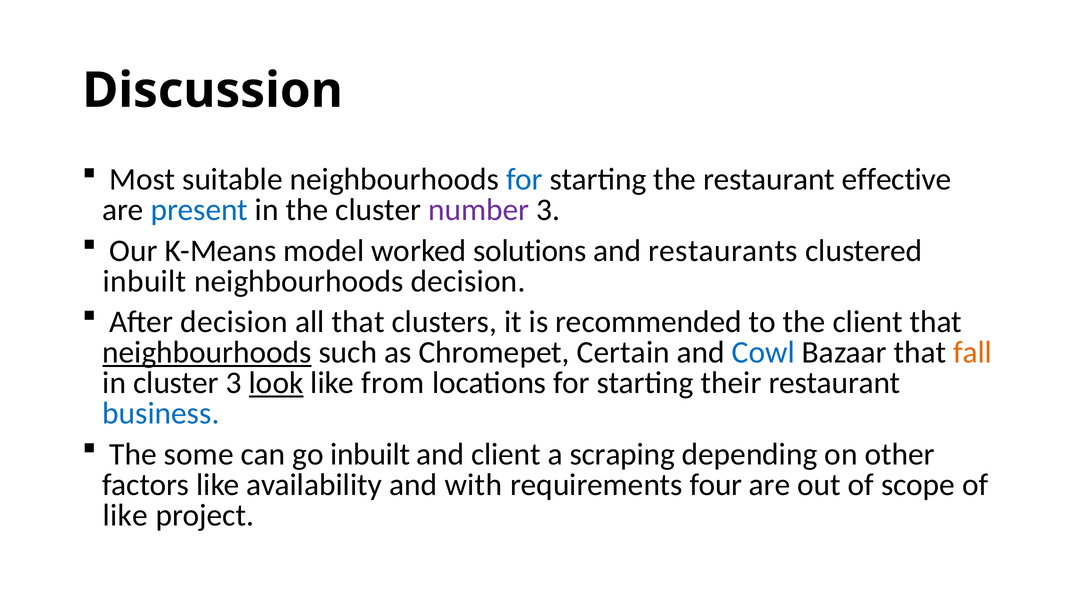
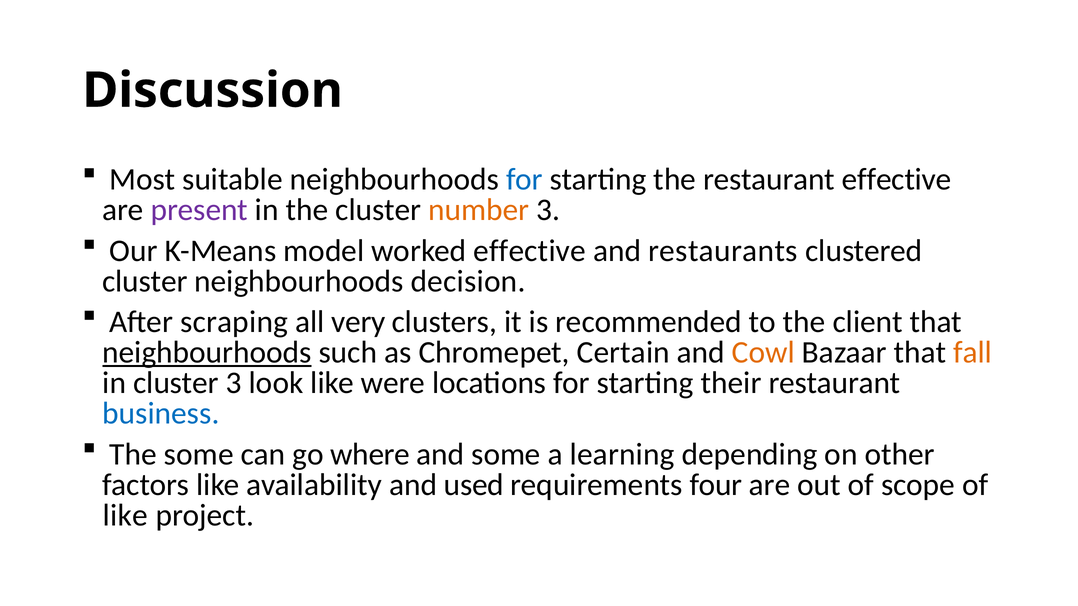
present colour: blue -> purple (199, 210)
number colour: purple -> orange (479, 210)
worked solutions: solutions -> effective (530, 251)
inbuilt: inbuilt -> cluster (145, 281)
After decision: decision -> scraping (234, 322)
all that: that -> very (358, 322)
Cowl colour: blue -> orange (763, 353)
look underline: present -> none (276, 383)
from: from -> were (393, 383)
go inbuilt: inbuilt -> where (370, 455)
and client: client -> some (506, 455)
scraping: scraping -> learning (622, 455)
with: with -> used (474, 485)
